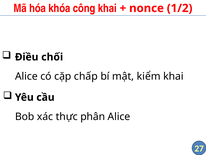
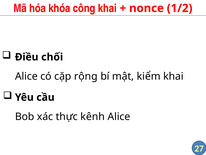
chấp: chấp -> rộng (86, 76)
phân: phân -> kênh (93, 116)
